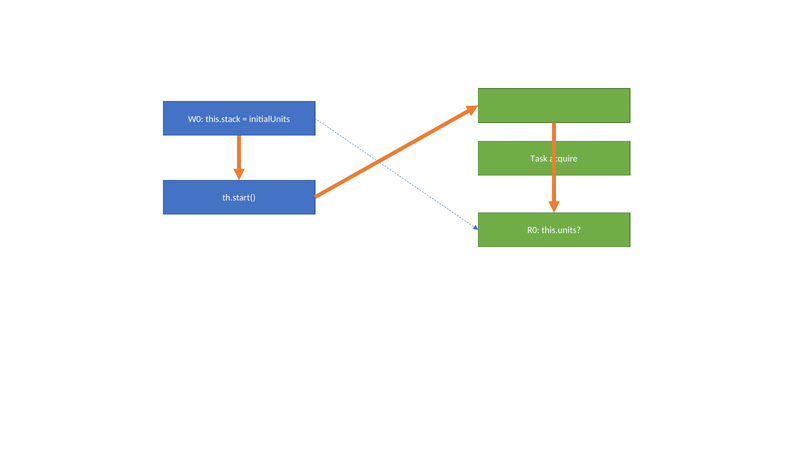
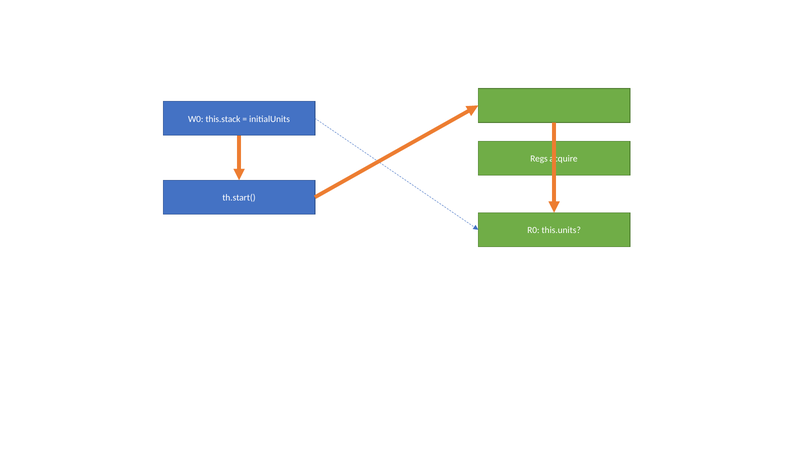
Task: Task -> Regs (539, 159)
